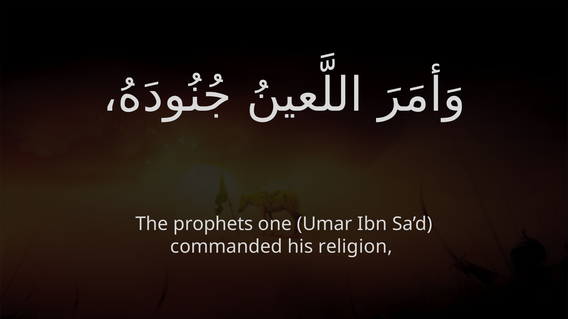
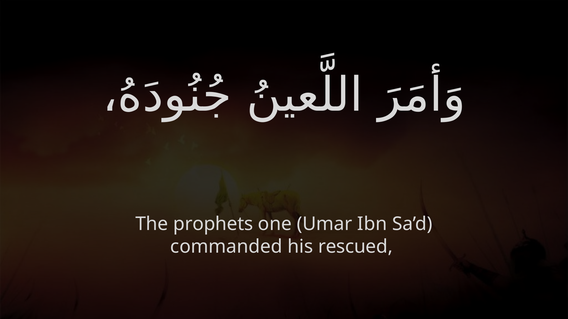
religion: religion -> rescued (355, 247)
